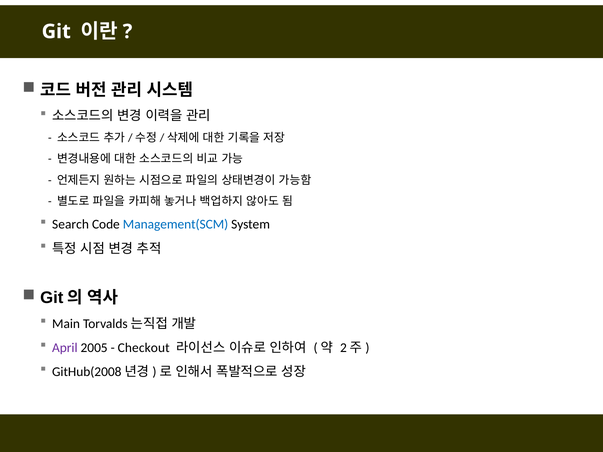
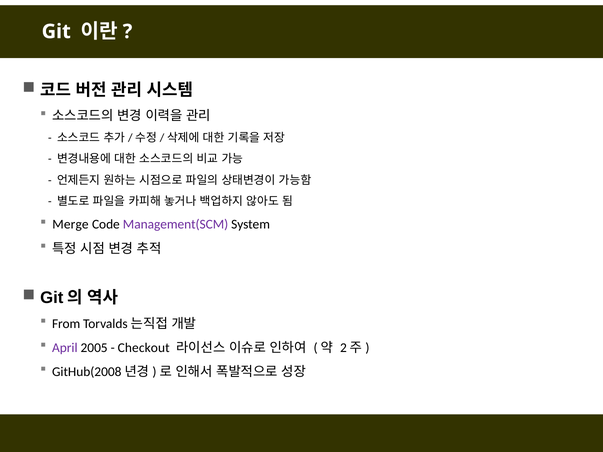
Search: Search -> Merge (70, 225)
Management(SCM colour: blue -> purple (176, 225)
Main: Main -> From (66, 324)
